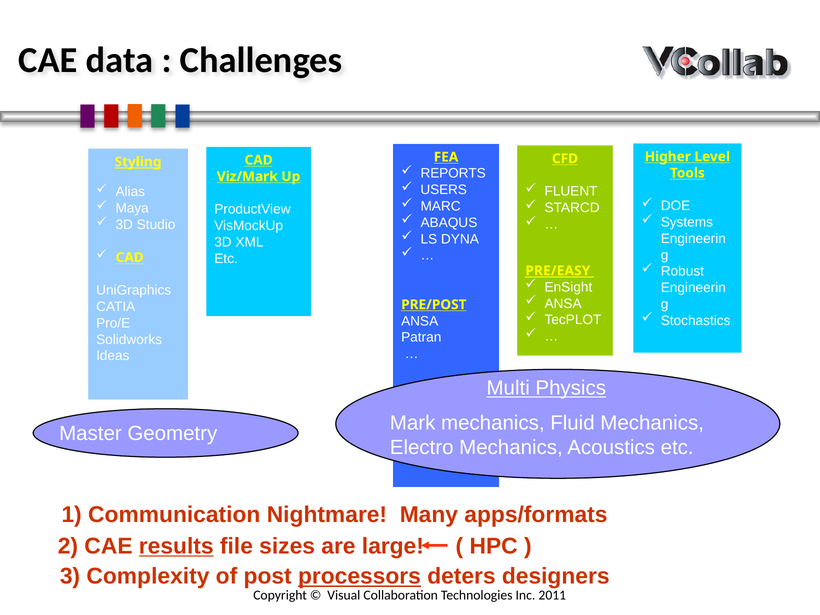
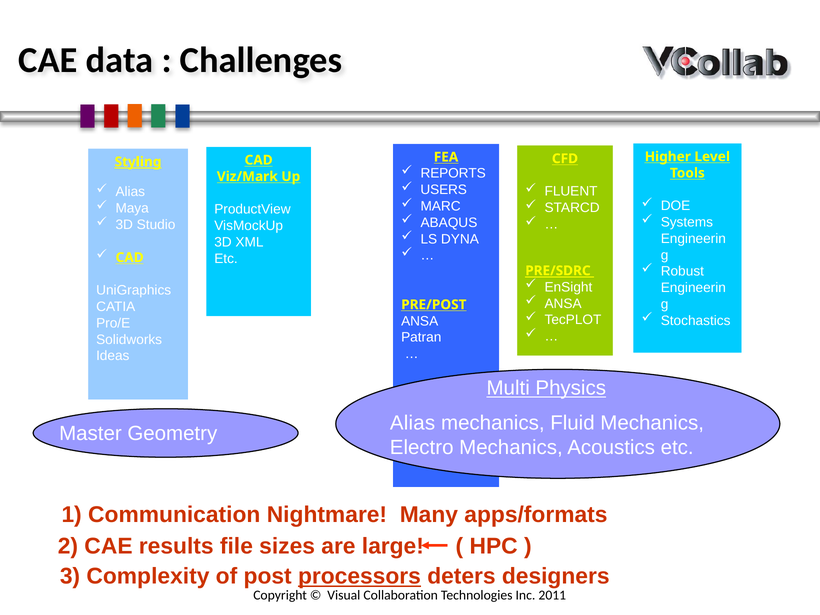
PRE/EASY: PRE/EASY -> PRE/SDRC (558, 271)
Mark: Mark -> Alias (413, 423)
results underline: present -> none (176, 546)
